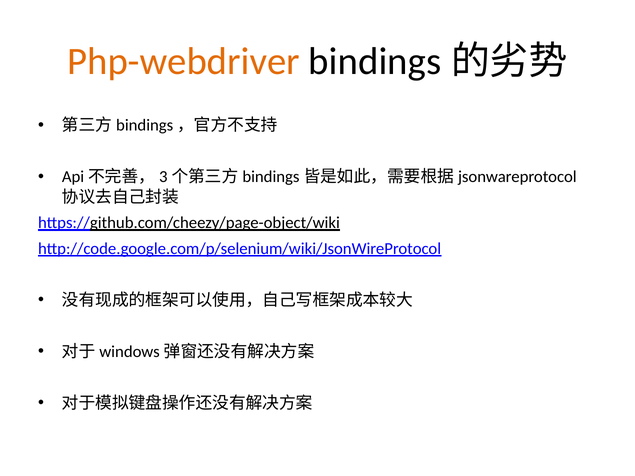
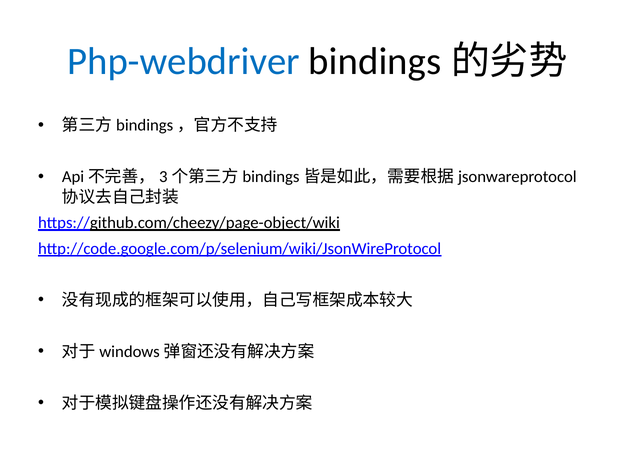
Php-webdriver colour: orange -> blue (184, 61)
